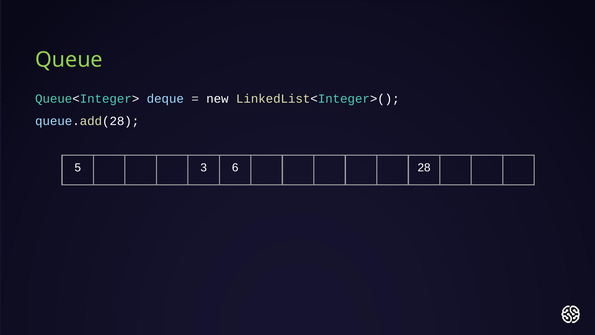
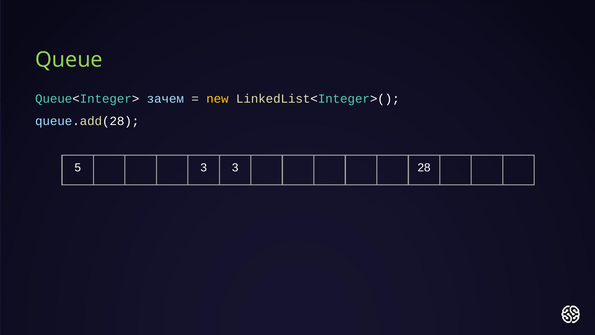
deque: deque -> зачем (165, 99)
new colour: white -> yellow (217, 99)
3 6: 6 -> 3 (235, 168)
